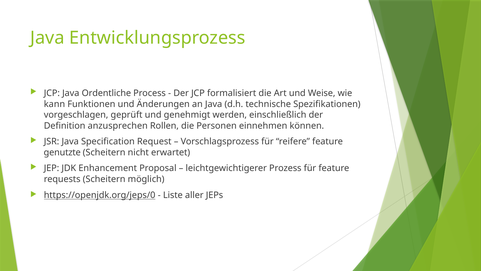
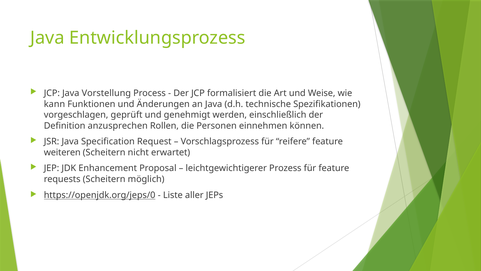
Ordentliche: Ordentliche -> Vorstellung (106, 93)
genutzte: genutzte -> weiteren (62, 152)
